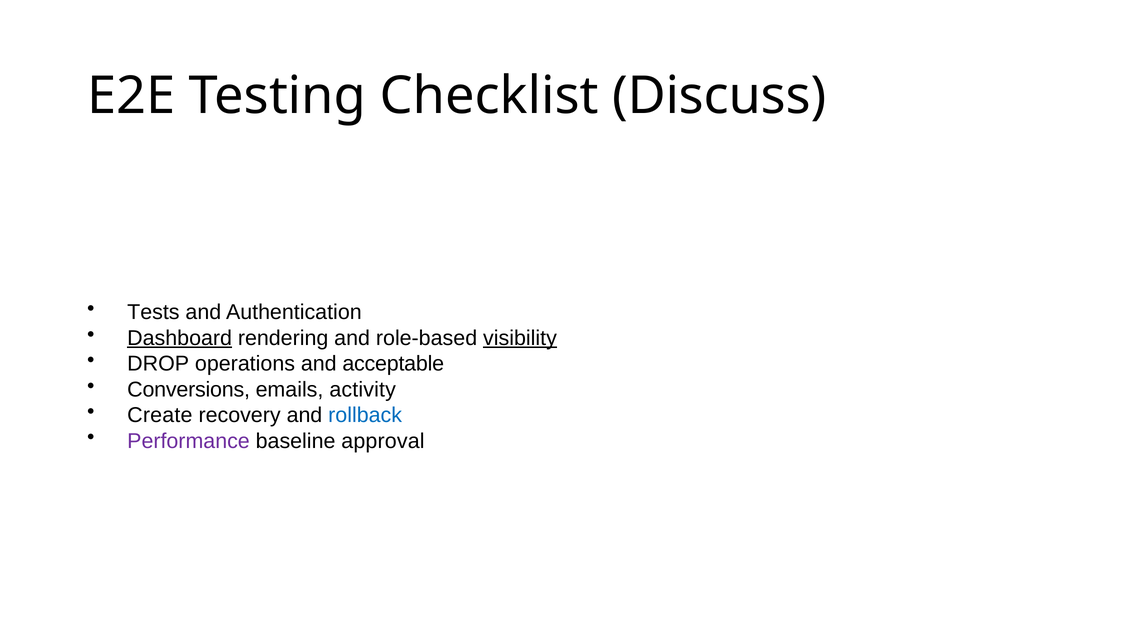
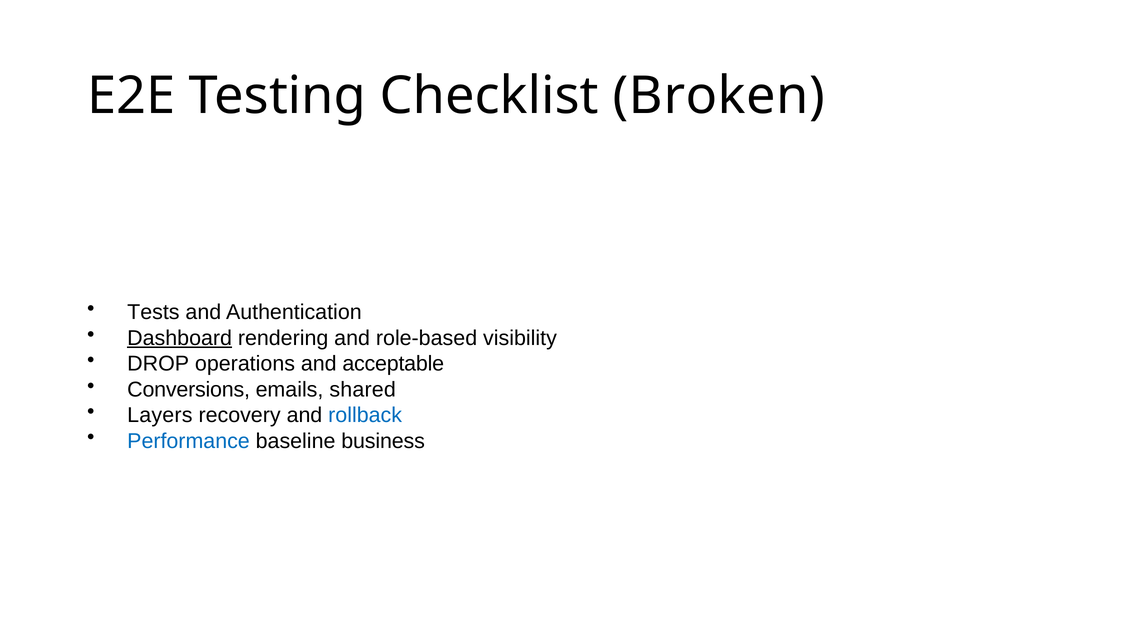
Discuss: Discuss -> Broken (719, 96)
visibility underline: present -> none (520, 338)
activity: activity -> shared (363, 389)
Create: Create -> Layers (160, 415)
Performance colour: purple -> blue (189, 441)
approval: approval -> business (383, 441)
